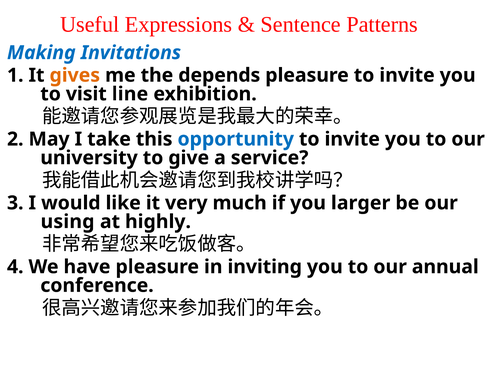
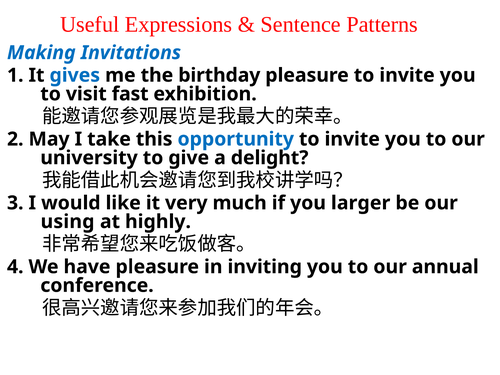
gives colour: orange -> blue (75, 75)
depends: depends -> birthday (219, 75)
line: line -> fast (130, 94)
service: service -> delight (270, 158)
